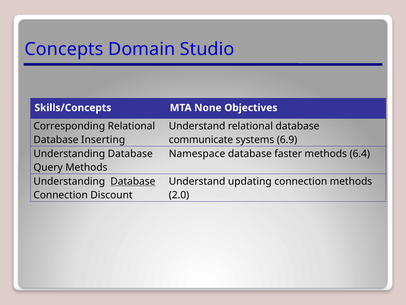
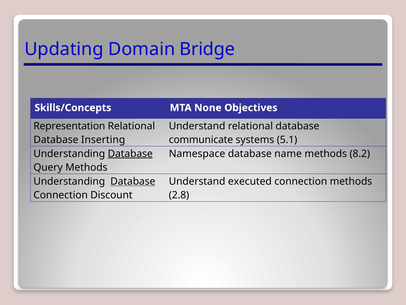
Concepts: Concepts -> Updating (64, 49)
Studio: Studio -> Bridge (207, 49)
Corresponding: Corresponding -> Representation (69, 126)
6.9: 6.9 -> 5.1 (287, 140)
Database underline: none -> present (130, 154)
faster: faster -> name (288, 154)
6.4: 6.4 -> 8.2 (360, 154)
updating: updating -> executed (250, 181)
2.0: 2.0 -> 2.8 (179, 195)
